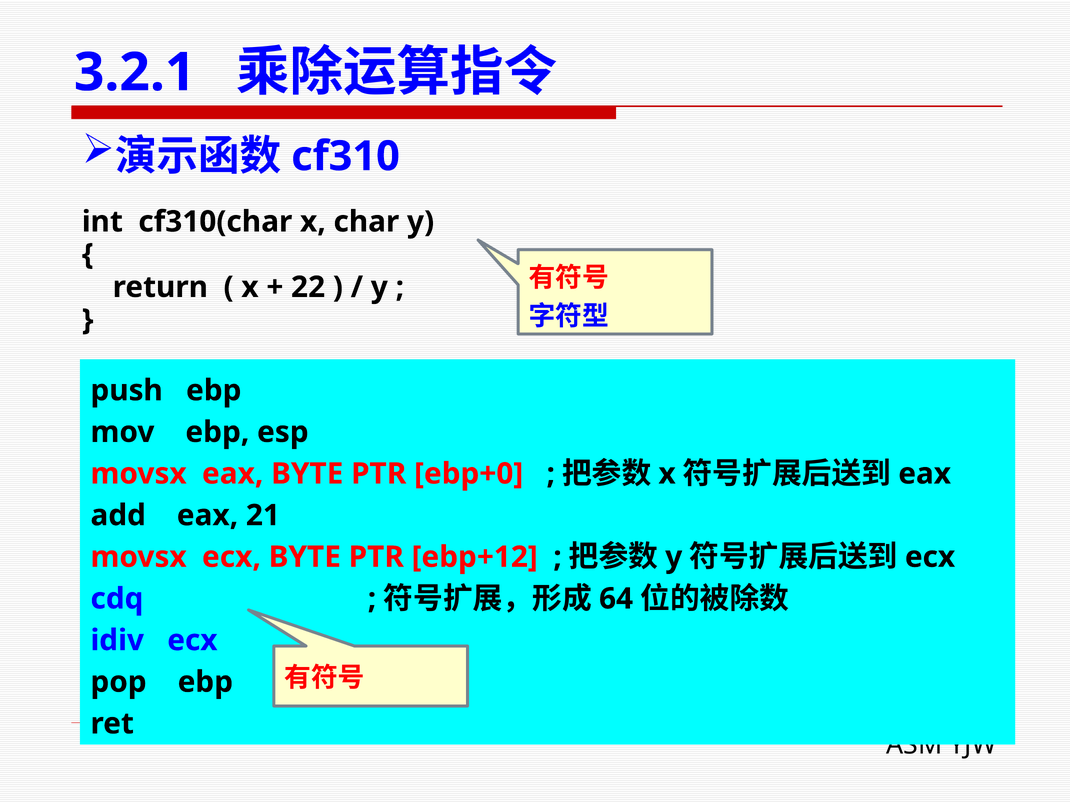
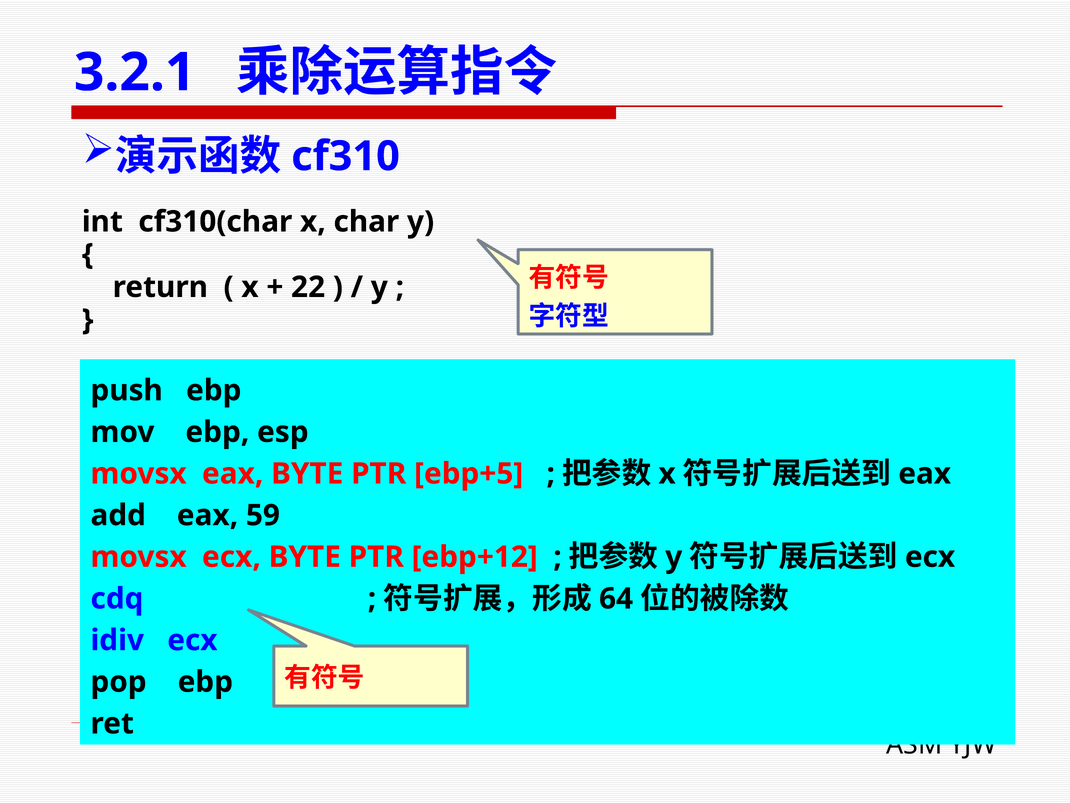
ebp+0: ebp+0 -> ebp+5 (469, 473)
21: 21 -> 59 (263, 515)
